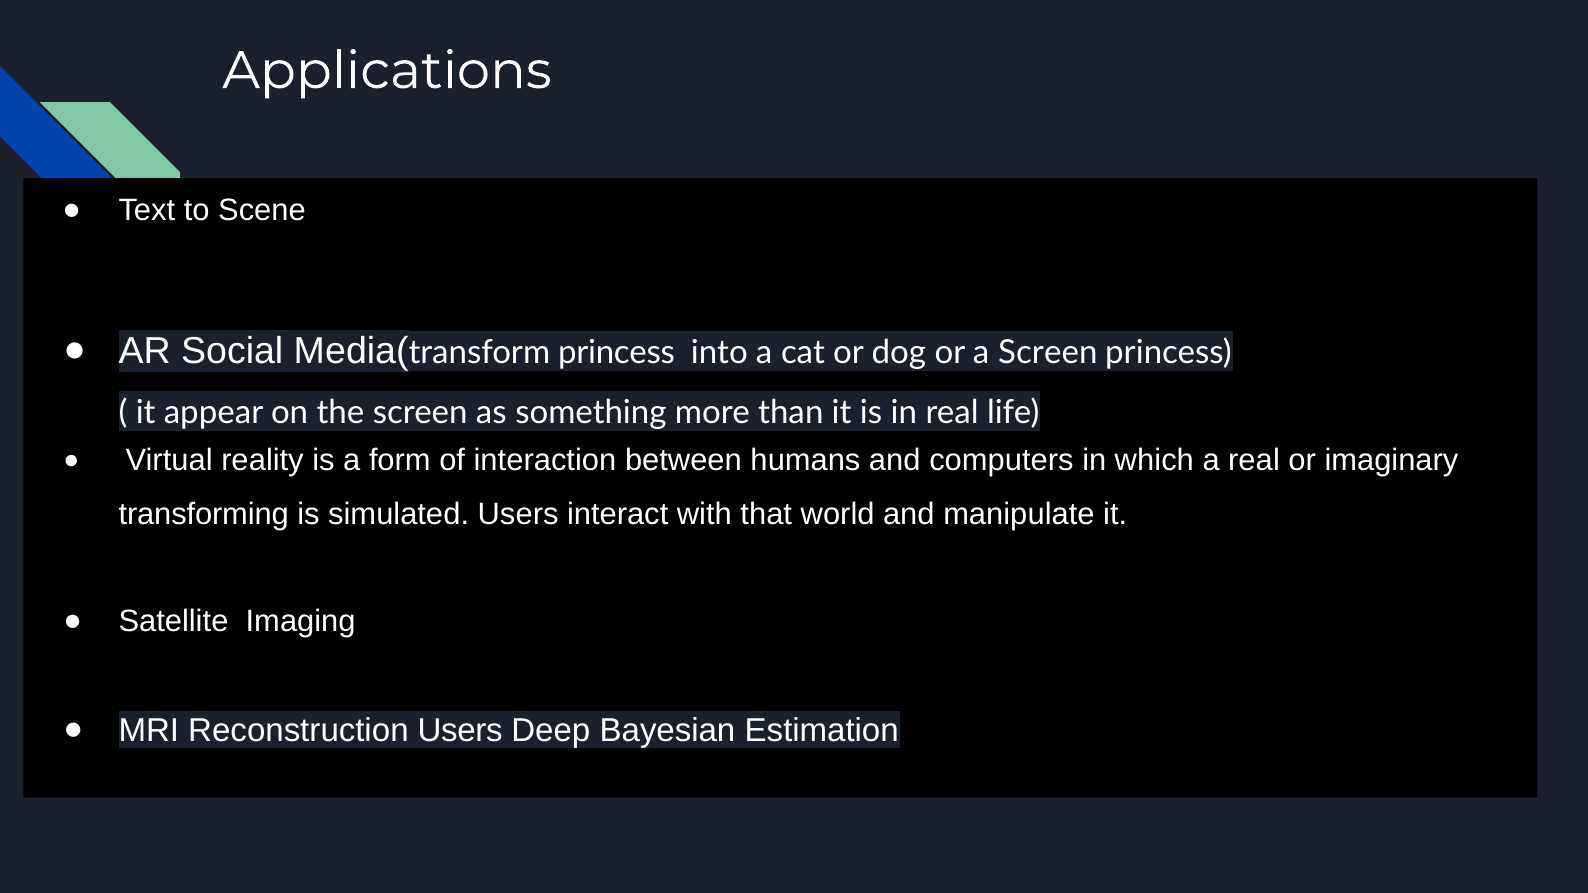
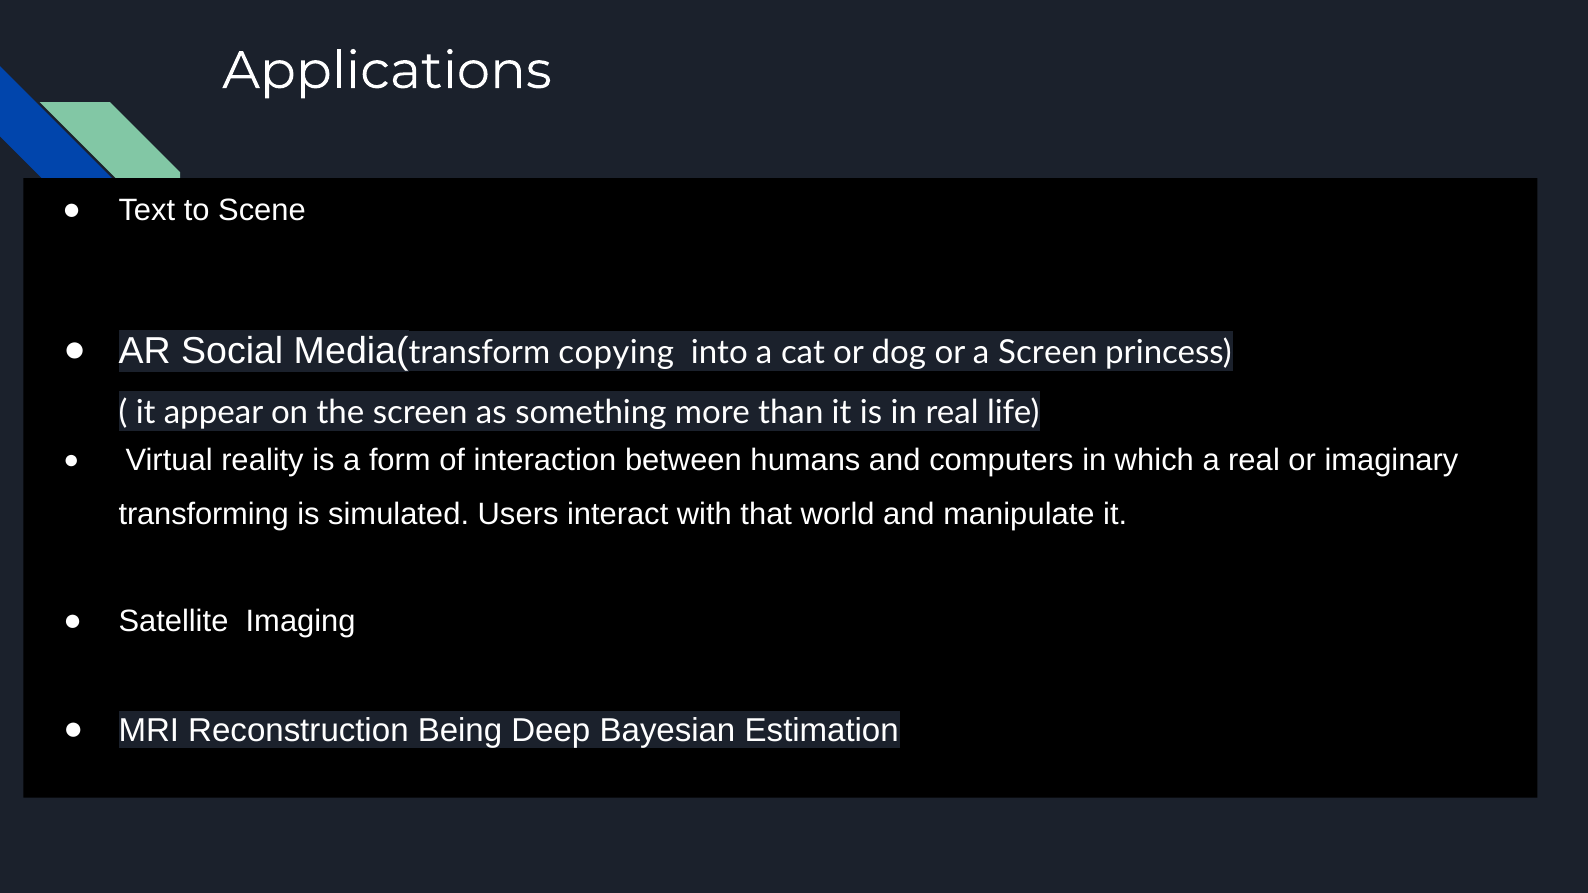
princess: princess -> copying (616, 353)
Reconstruction Users: Users -> Being (460, 730)
